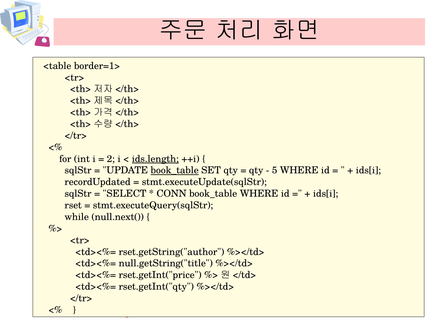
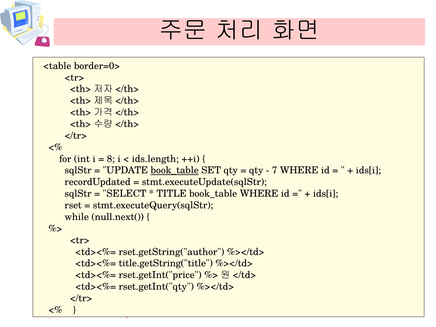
border=1>: border=1> -> border=0> (97, 66)
2: 2 -> 8 (111, 159)
ids.length underline: present -> none (155, 159)
5: 5 -> 7 (275, 170)
CONN: CONN -> TITLE (172, 194)
null.getString("title: null.getString("title -> title.getString("title (166, 263)
